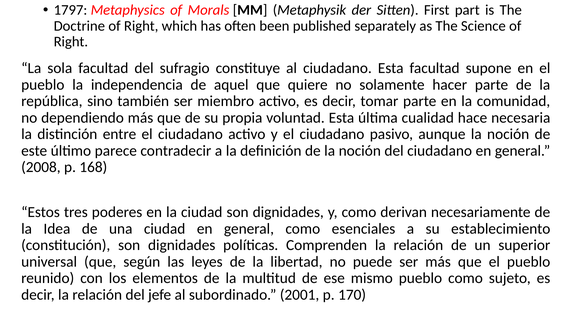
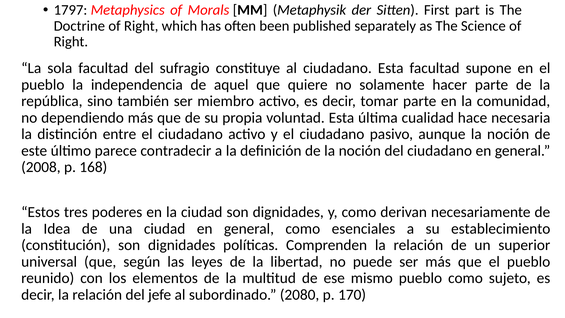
2001: 2001 -> 2080 (300, 295)
